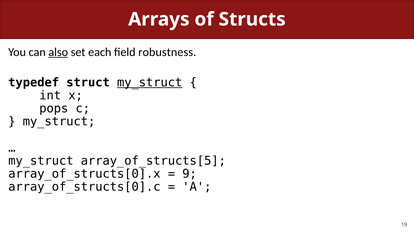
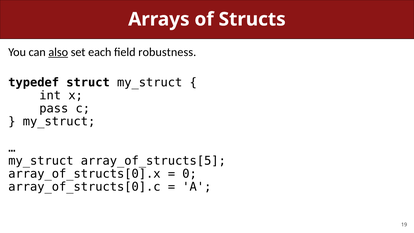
my_struct underline: present -> none (150, 82)
pops: pops -> pass (54, 108)
9: 9 -> 0 (190, 174)
